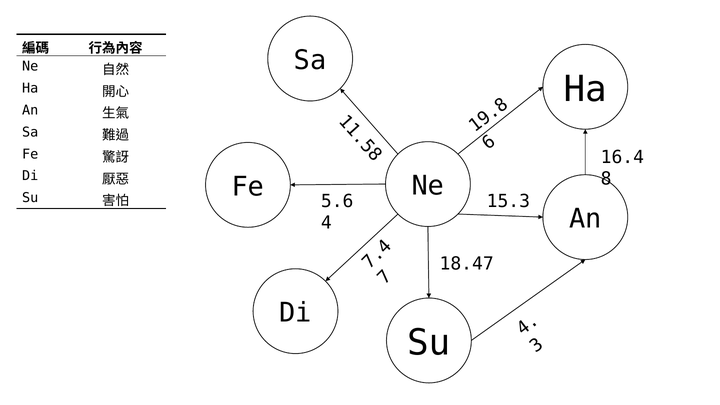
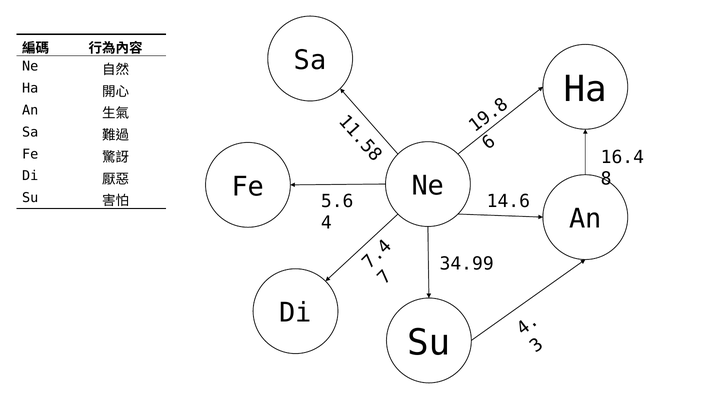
15.3: 15.3 -> 14.6 (508, 201)
18.47: 18.47 -> 34.99 (467, 264)
